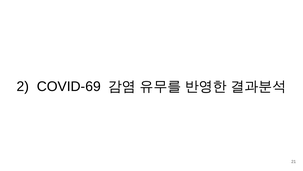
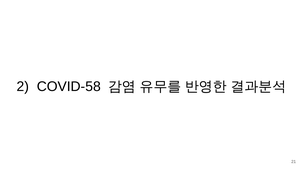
COVID-69: COVID-69 -> COVID-58 (69, 86)
